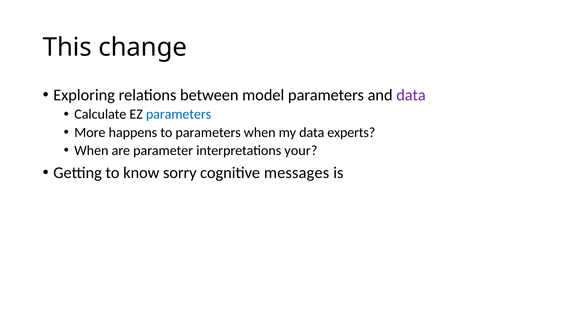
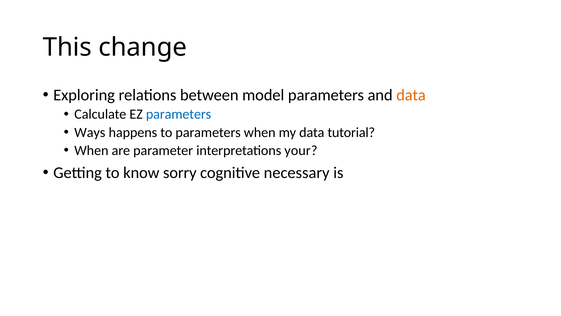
data colour: purple -> orange (411, 95)
More: More -> Ways (90, 132)
experts: experts -> tutorial (351, 132)
messages: messages -> necessary (297, 173)
